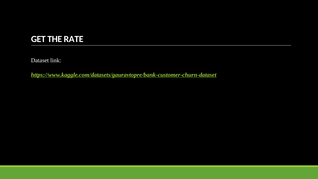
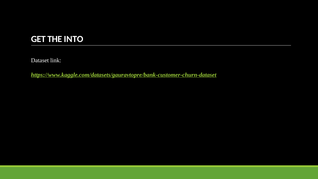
RATE: RATE -> INTO (74, 39)
